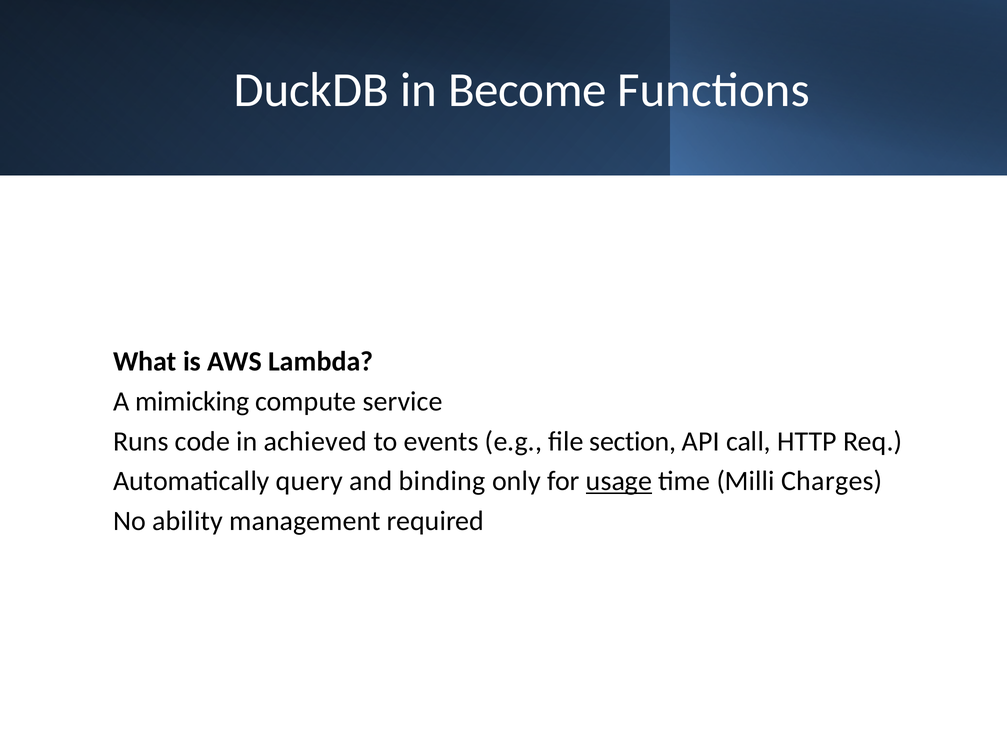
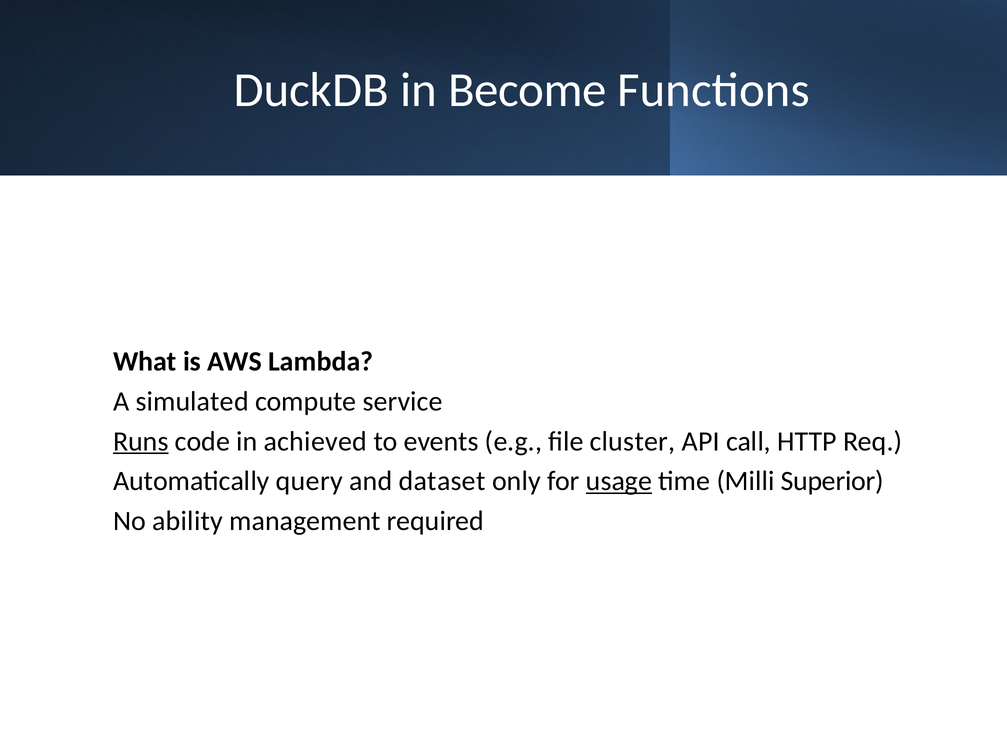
mimicking: mimicking -> simulated (192, 402)
Runs underline: none -> present (141, 441)
section: section -> cluster (633, 441)
binding: binding -> dataset (442, 481)
Charges: Charges -> Superior (832, 481)
